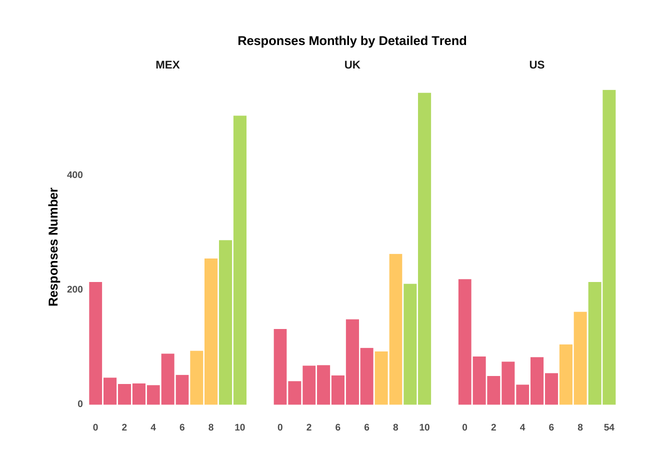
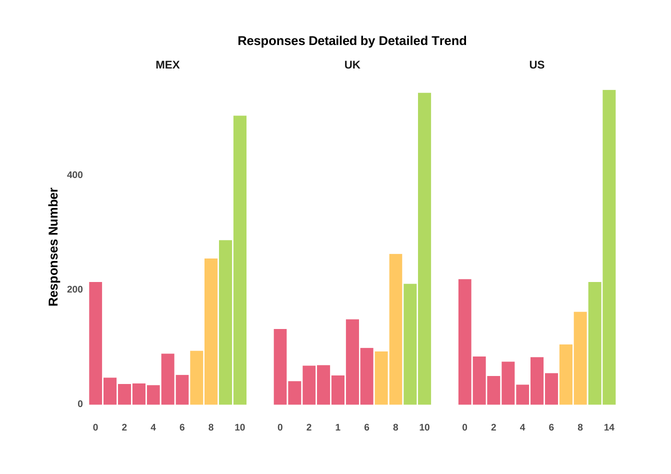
Responses Monthly: Monthly -> Detailed (333, 41)
2 6: 6 -> 1 (338, 428)
54: 54 -> 14 (609, 428)
